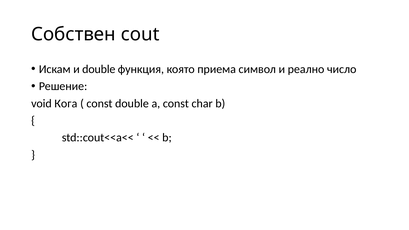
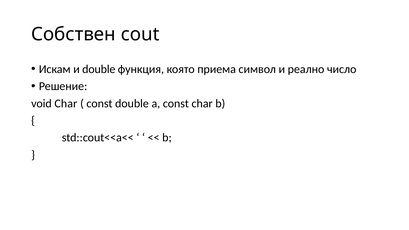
void Кога: Кога -> Char (66, 103)
